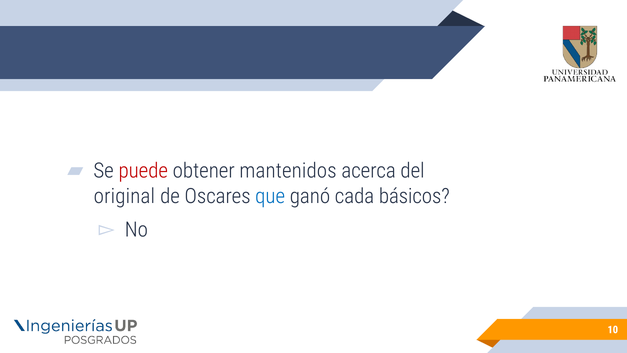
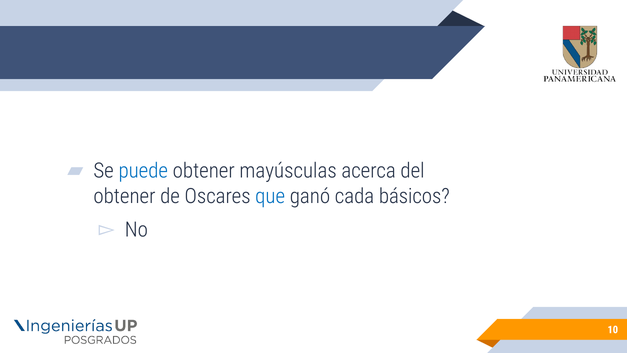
puede colour: red -> blue (143, 171)
mantenidos: mantenidos -> mayúsculas (288, 171)
original: original -> obtener (124, 196)
